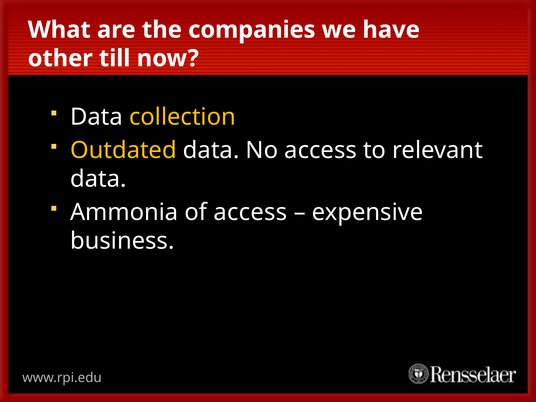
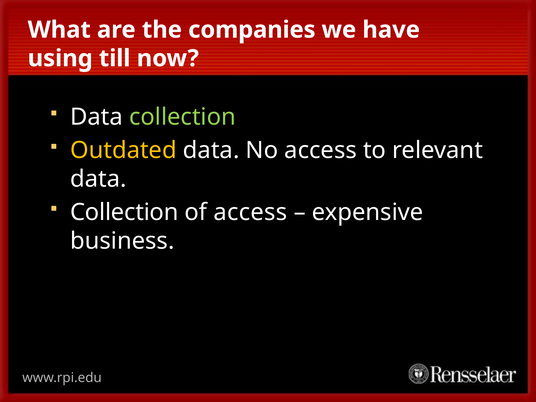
other: other -> using (60, 58)
collection colour: yellow -> light green (182, 117)
Ammonia: Ammonia -> Collection (124, 212)
